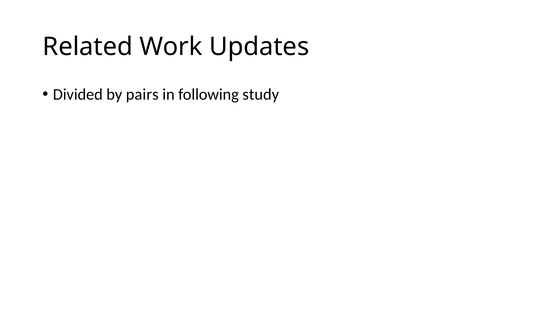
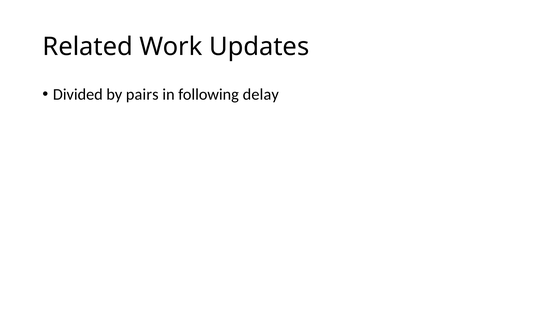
study: study -> delay (261, 94)
